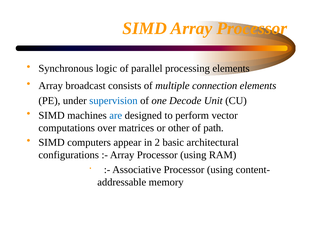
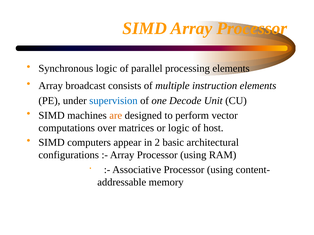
connection: connection -> instruction (215, 86)
are colour: blue -> orange (116, 116)
or other: other -> logic (179, 128)
path: path -> host (213, 128)
